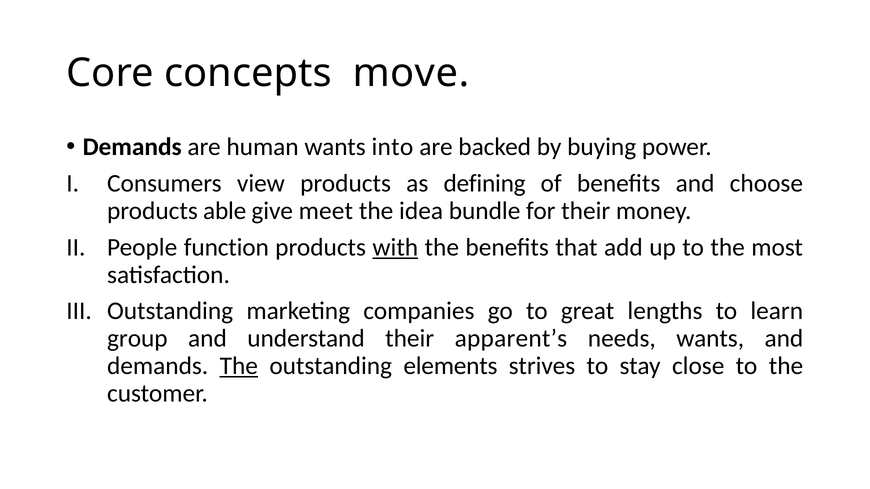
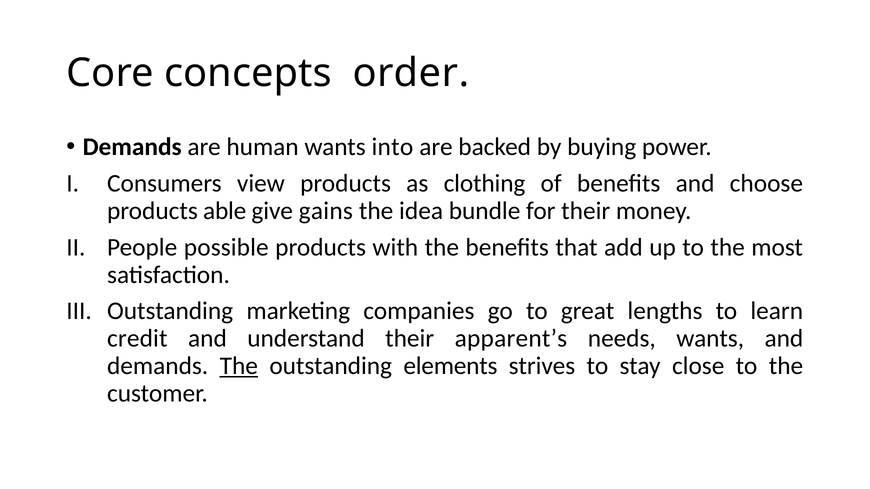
move: move -> order (411, 73)
defining: defining -> clothing (485, 184)
meet: meet -> gains (326, 211)
function: function -> possible (226, 247)
with underline: present -> none (395, 247)
group: group -> credit (137, 339)
